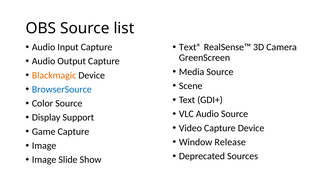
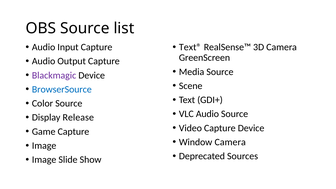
Blackmagic colour: orange -> purple (54, 75)
Support: Support -> Release (78, 118)
Window Release: Release -> Camera (230, 142)
